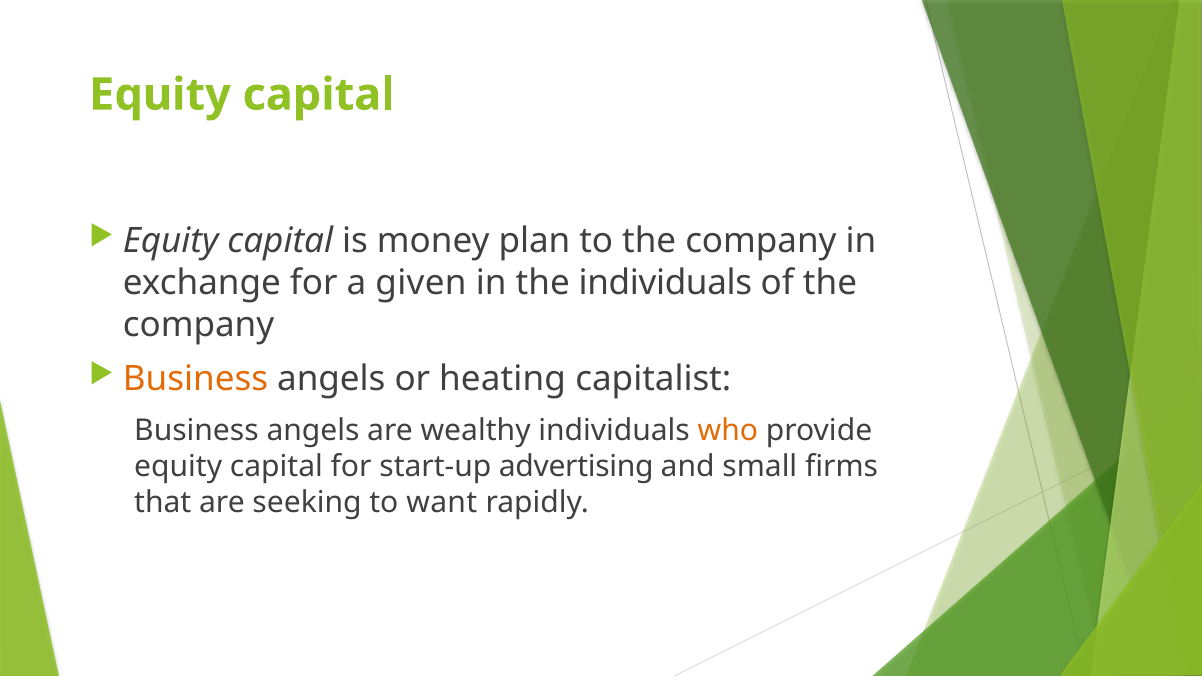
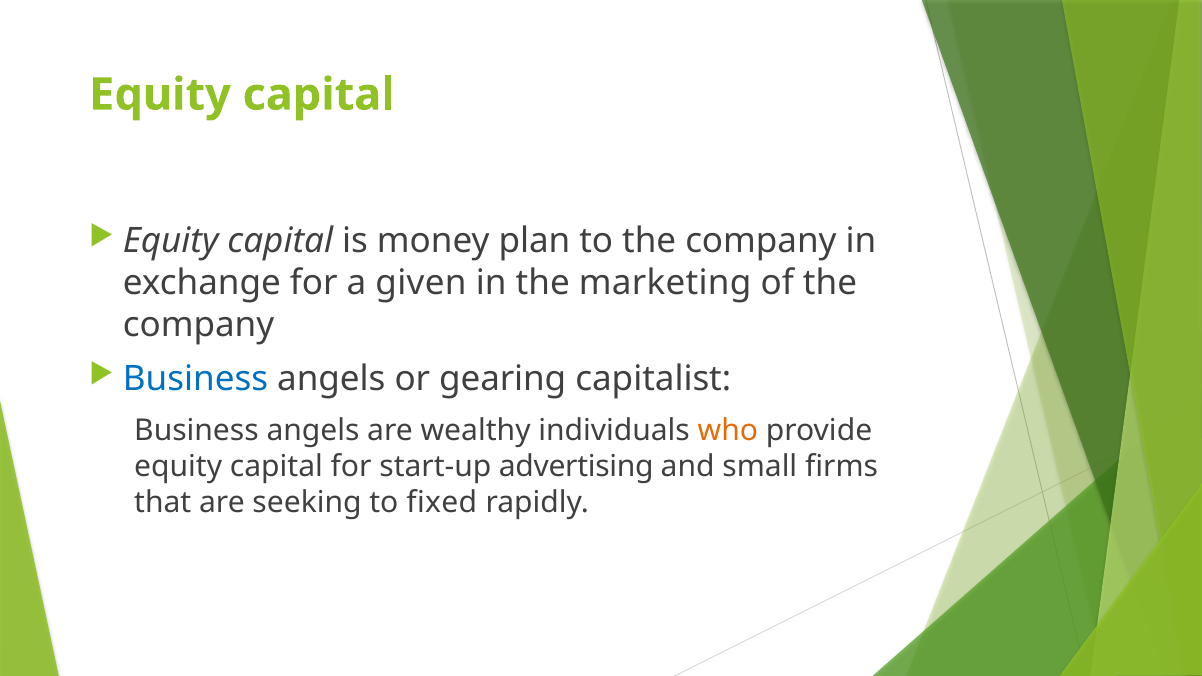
the individuals: individuals -> marketing (665, 283)
Business colour: orange -> blue (196, 379)
heating: heating -> gearing (503, 379)
want: want -> fixed (442, 503)
